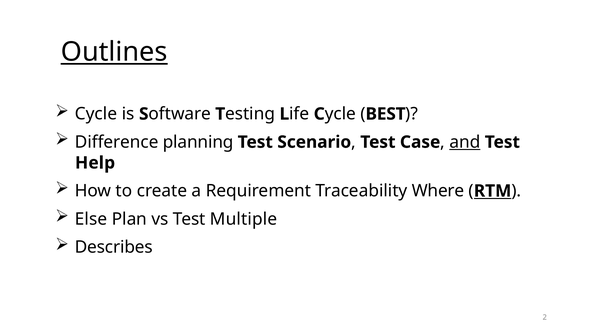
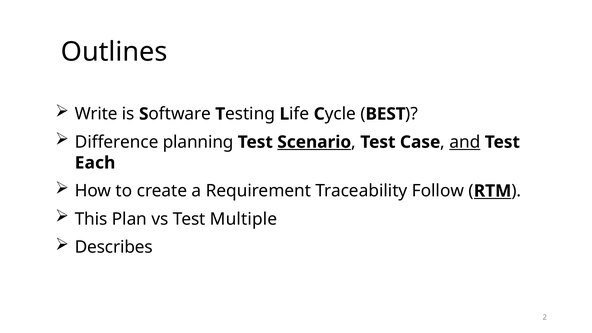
Outlines underline: present -> none (114, 52)
Cycle: Cycle -> Write (96, 114)
Scenario underline: none -> present (314, 142)
Help: Help -> Each (95, 163)
Where: Where -> Follow (438, 191)
Else: Else -> This (91, 219)
